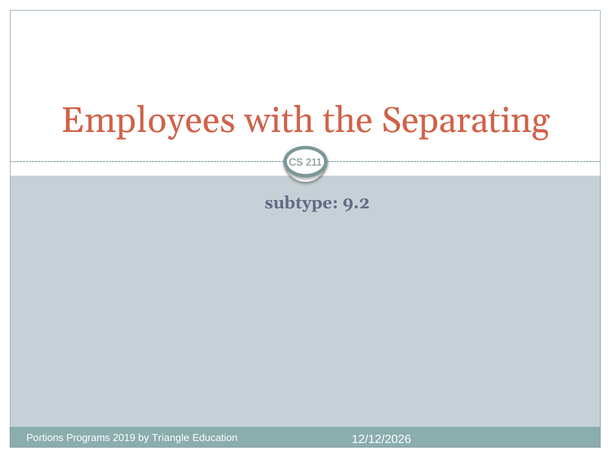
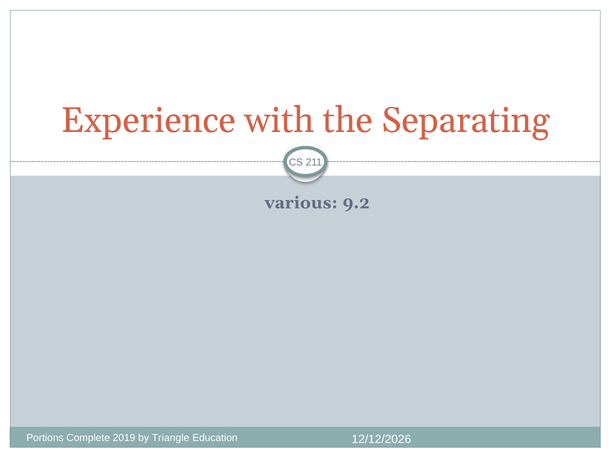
Employees: Employees -> Experience (149, 121)
subtype: subtype -> various (301, 203)
Programs: Programs -> Complete (88, 438)
